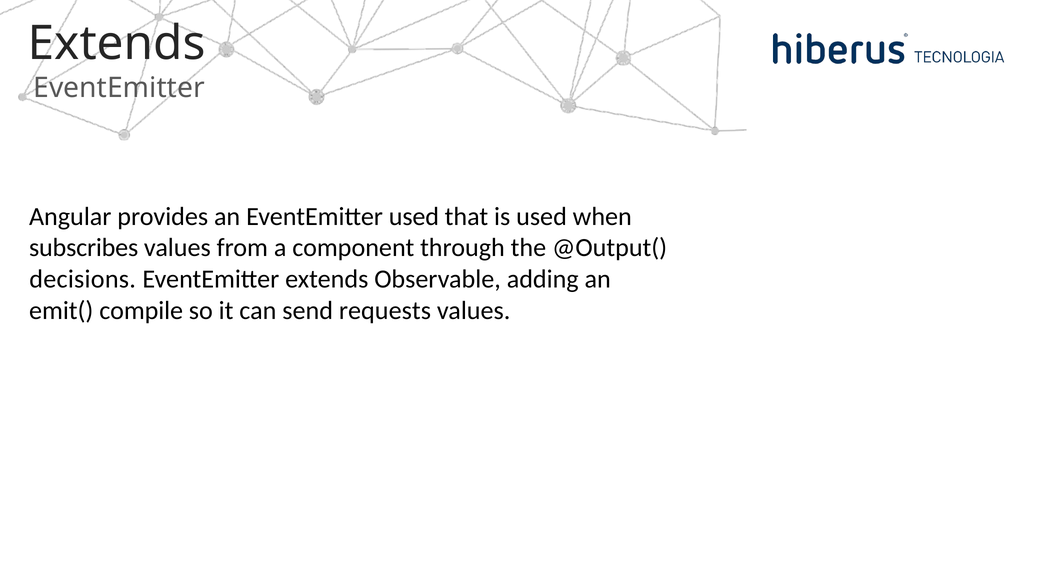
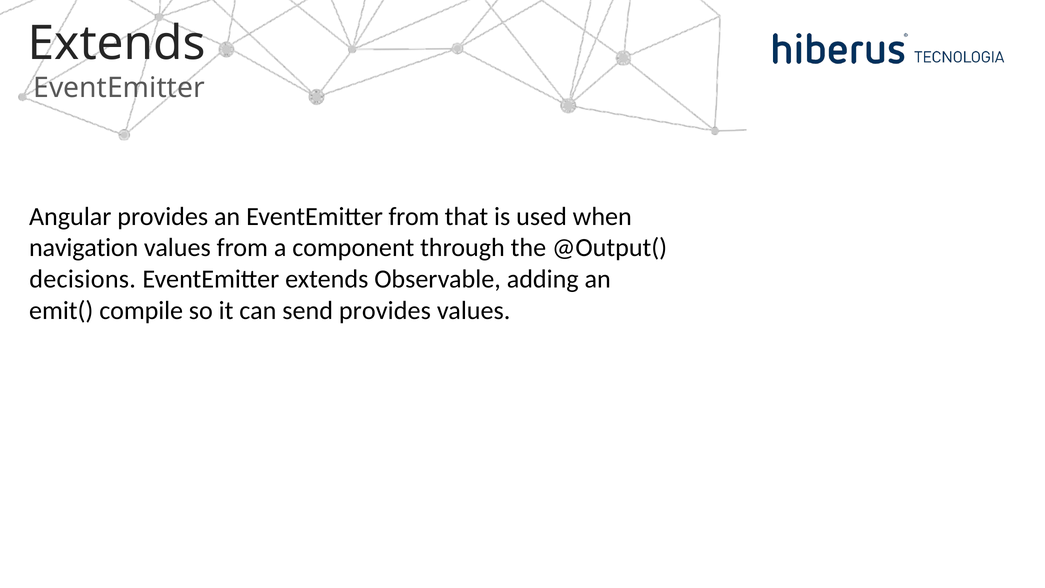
EventEmitter used: used -> from (414, 216)
subscribes: subscribes -> navigation (84, 248)
send requests: requests -> provides (385, 310)
